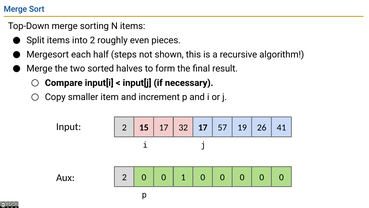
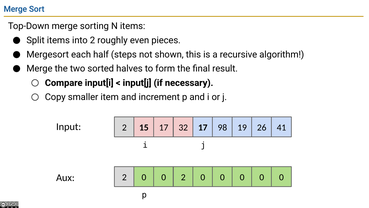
57: 57 -> 98 (222, 127)
0 1: 1 -> 2 (183, 177)
